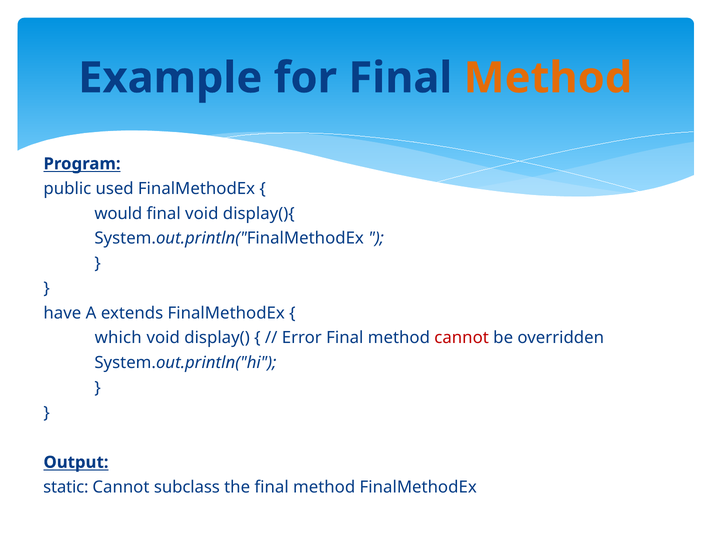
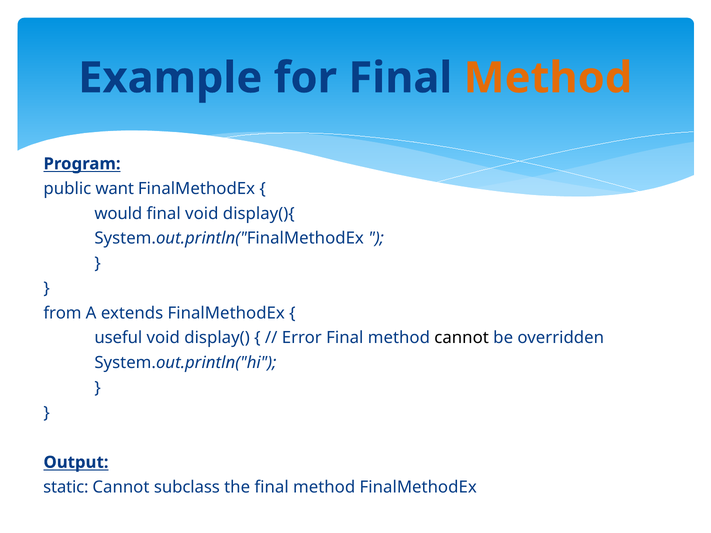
used: used -> want (115, 189)
have: have -> from (62, 313)
which: which -> useful (118, 338)
cannot colour: red -> black (462, 338)
